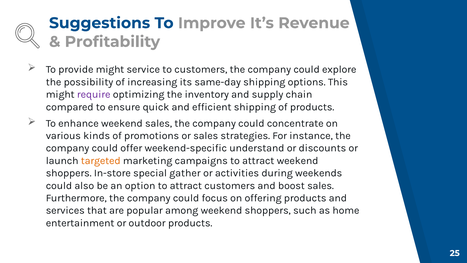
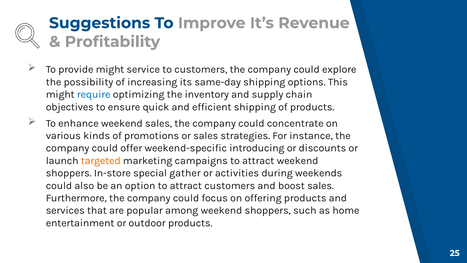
require colour: purple -> blue (94, 94)
compared: compared -> objectives (70, 107)
understand: understand -> introducing (257, 148)
